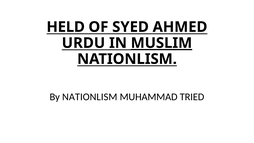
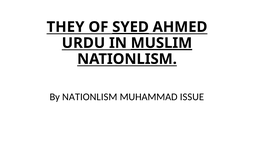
HELD: HELD -> THEY (66, 27)
SYED underline: none -> present (130, 27)
TRIED: TRIED -> ISSUE (192, 97)
